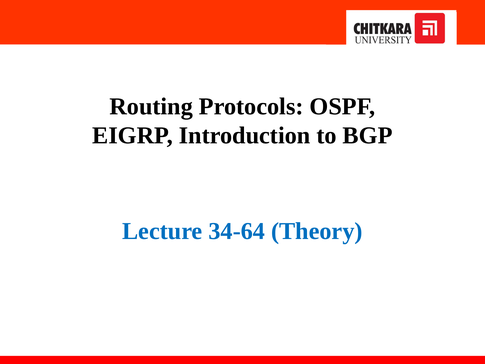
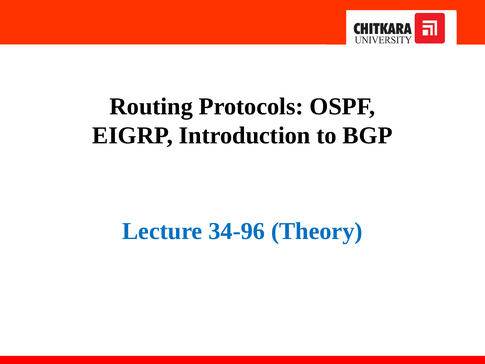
34-64: 34-64 -> 34-96 (237, 231)
